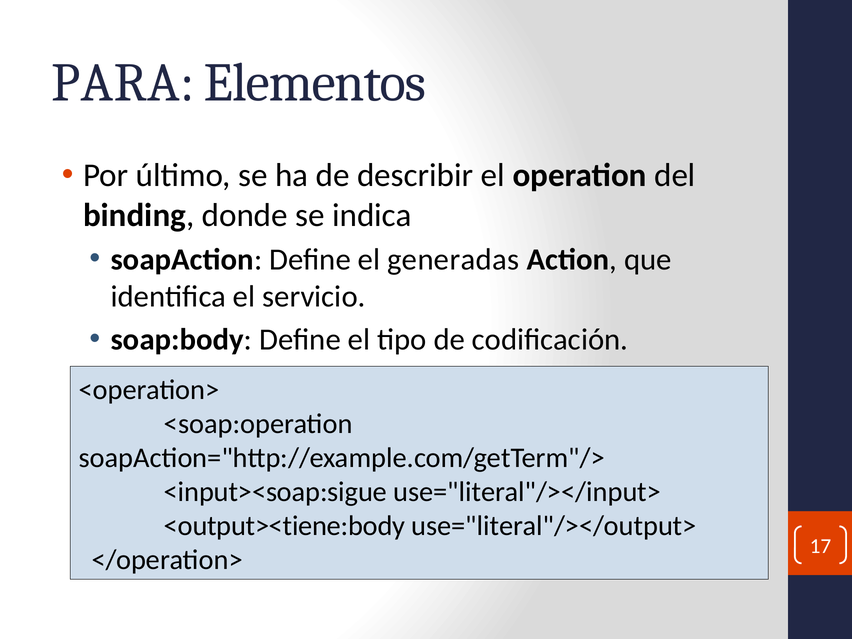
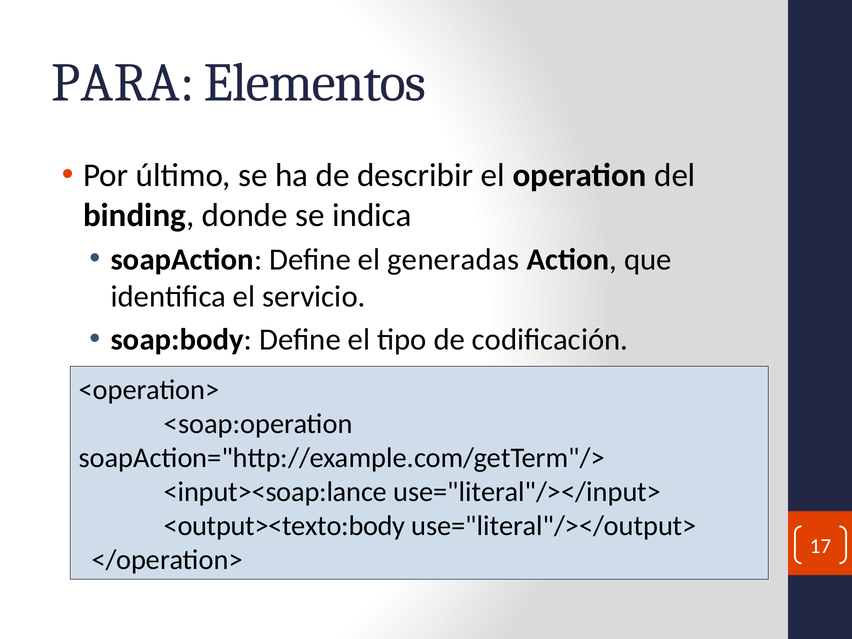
<input><soap:sigue: <input><soap:sigue -> <input><soap:lance (275, 492)
<output><tiene:body: <output><tiene:body -> <output><texto:body (285, 526)
